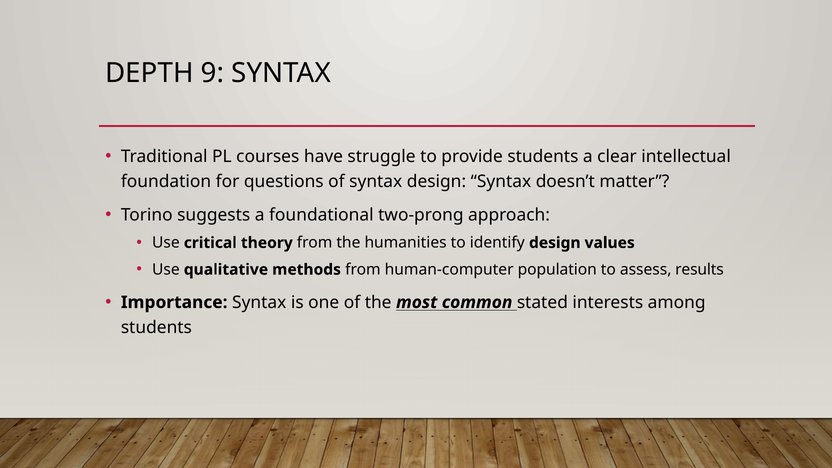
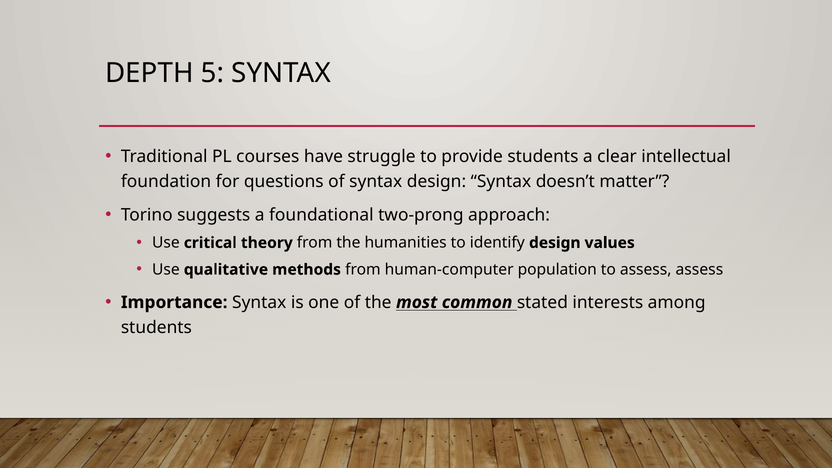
9: 9 -> 5 (213, 73)
assess results: results -> assess (699, 270)
